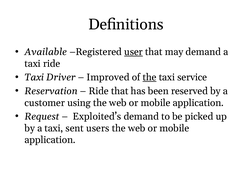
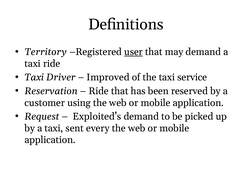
Available: Available -> Territory (46, 52)
the underline: present -> none (150, 77)
users: users -> every (98, 128)
